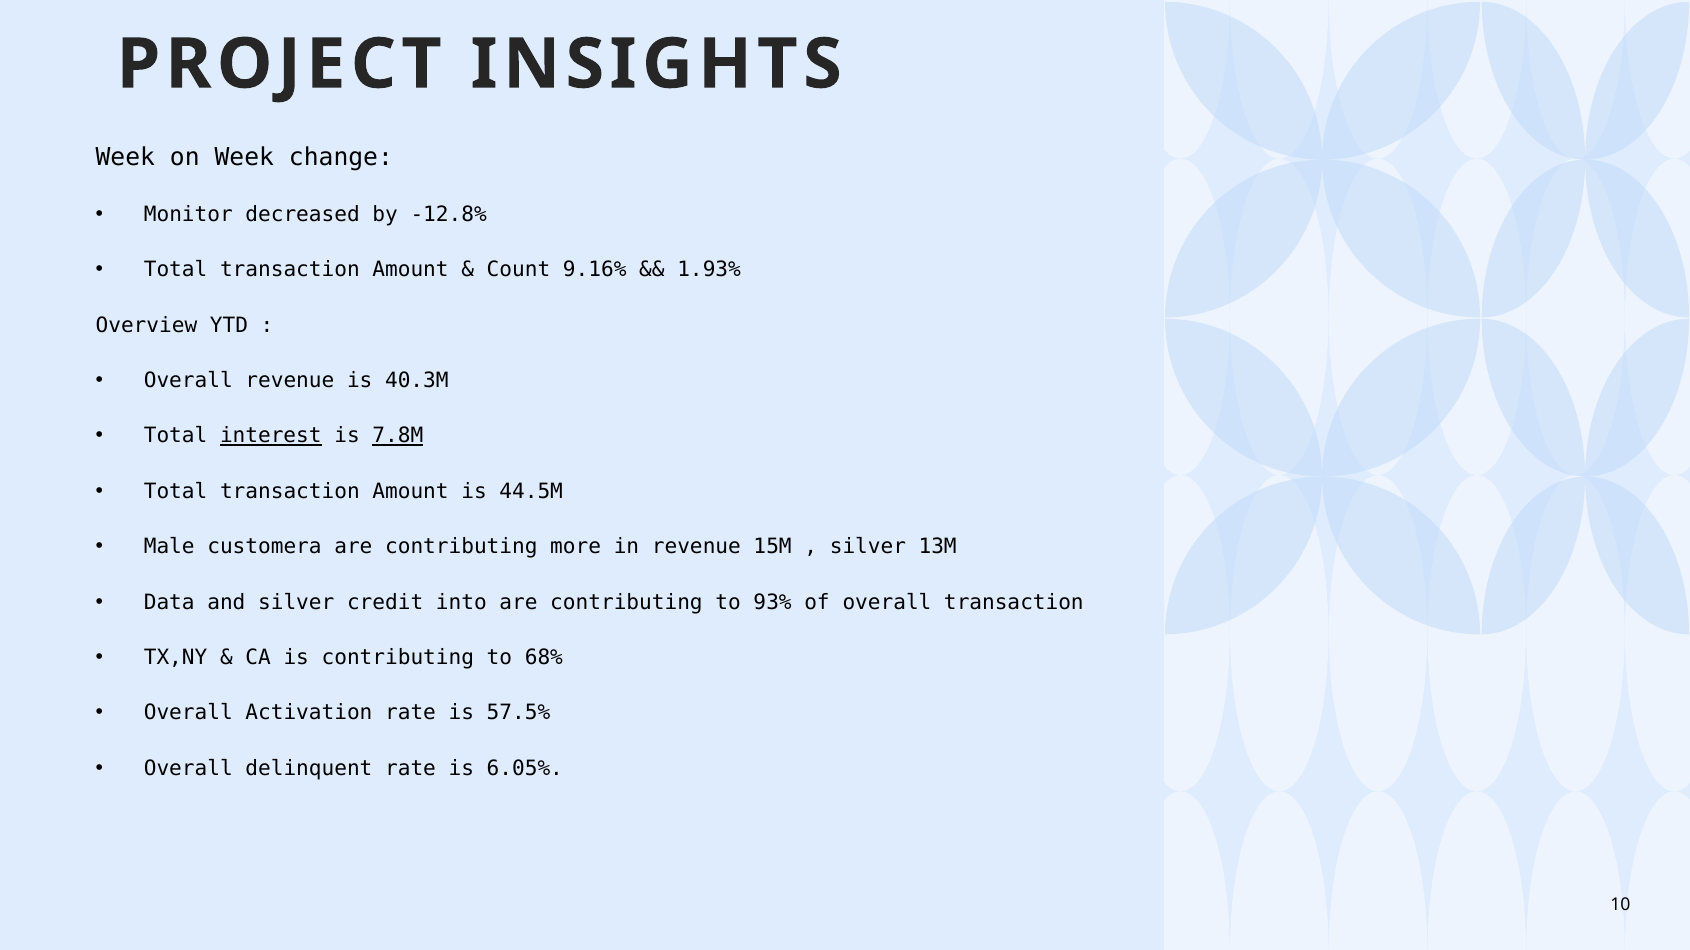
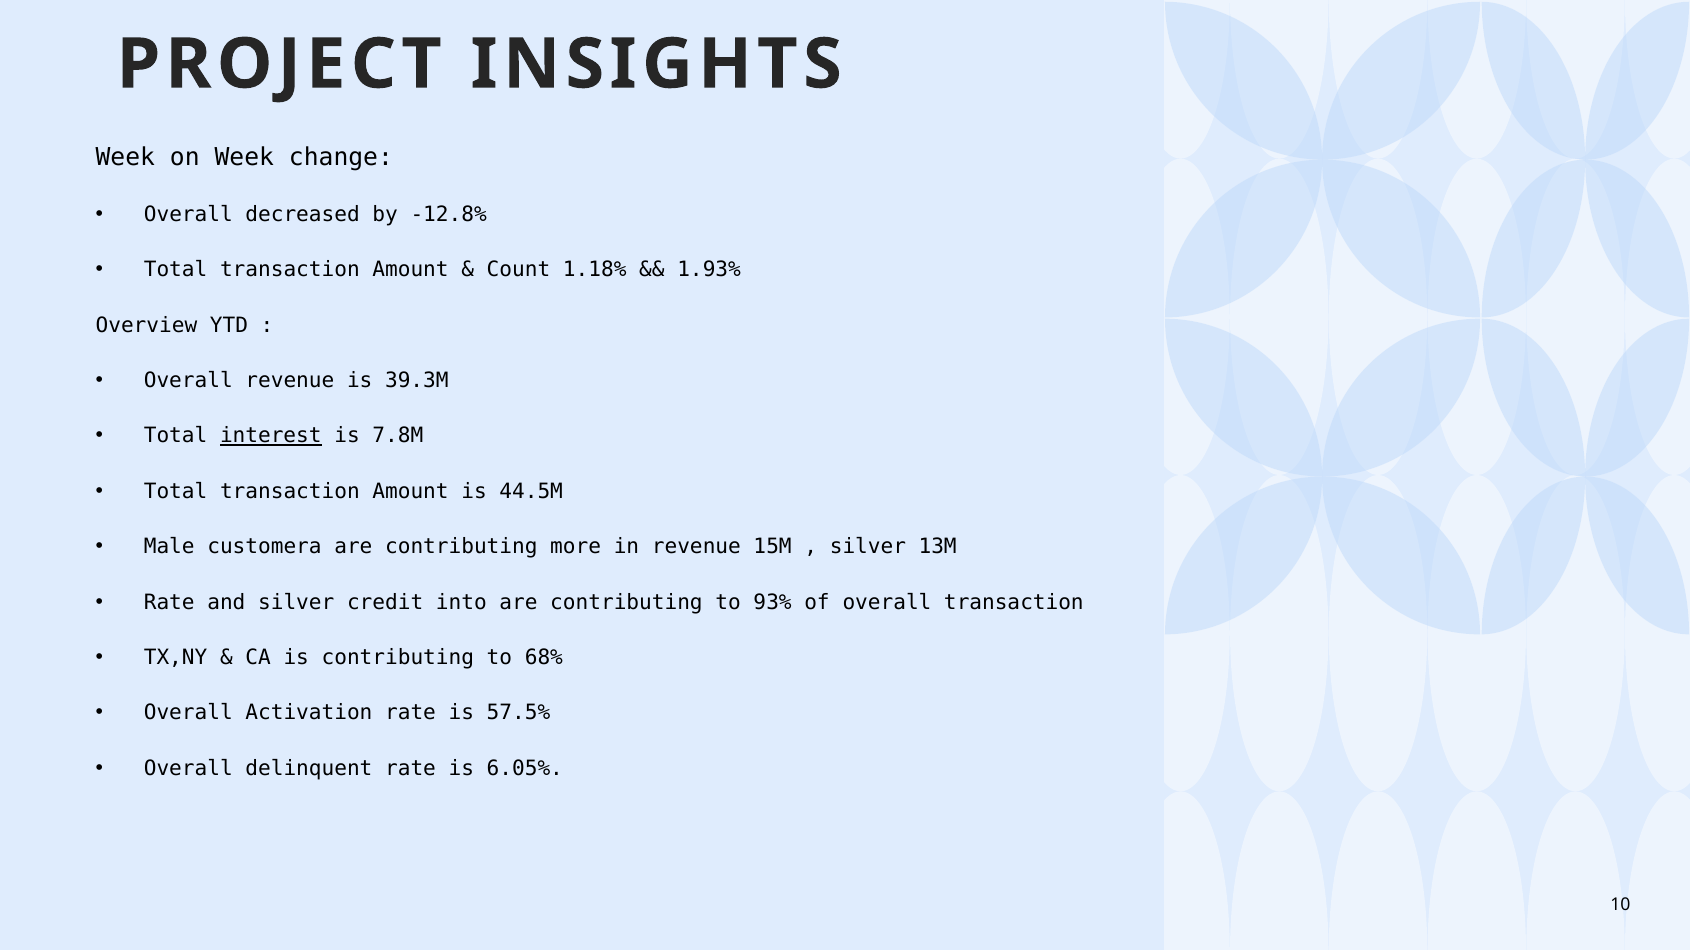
Monitor: Monitor -> Overall (188, 214)
9.16%: 9.16% -> 1.18% (595, 270)
40.3M: 40.3M -> 39.3M (417, 381)
7.8M underline: present -> none (398, 436)
Data: Data -> Rate (169, 603)
